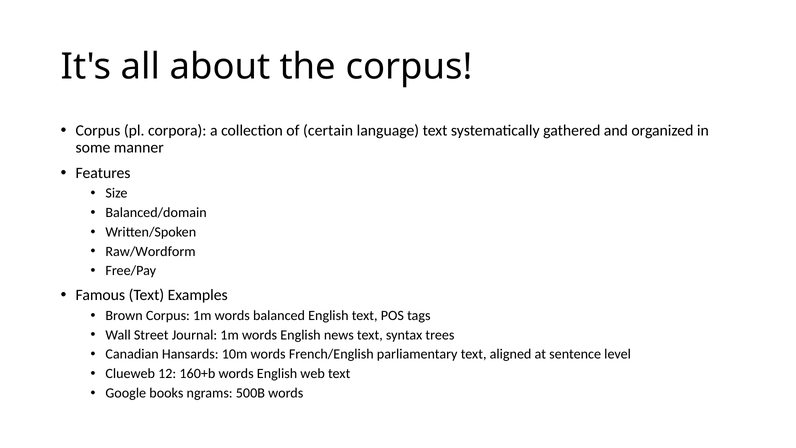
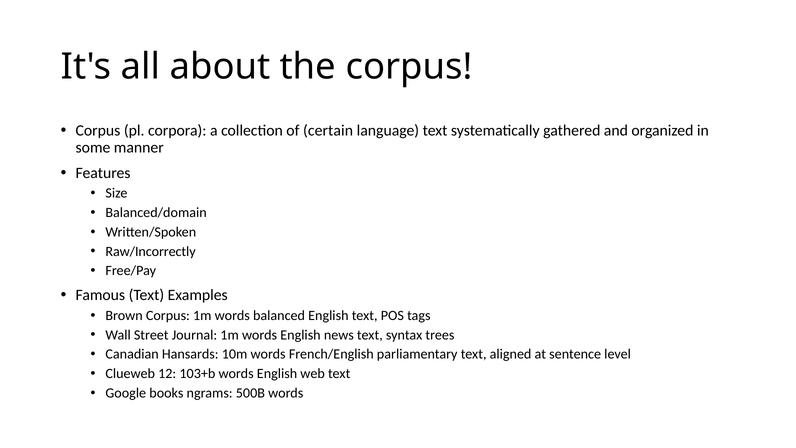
Raw/Wordform: Raw/Wordform -> Raw/Incorrectly (151, 251)
160+b: 160+b -> 103+b (197, 373)
